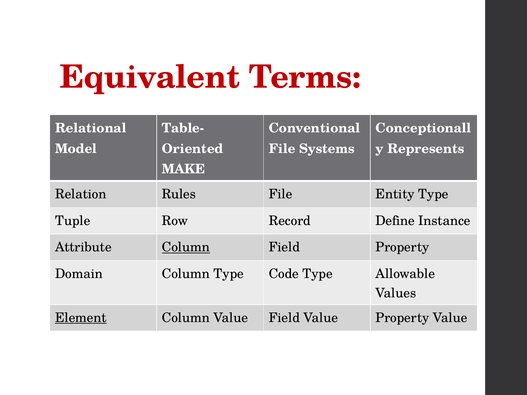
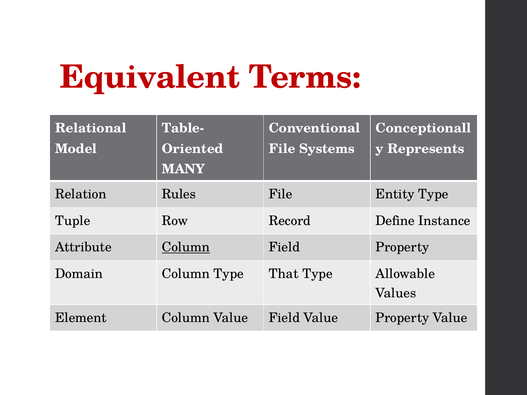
MAKE: MAKE -> MANY (183, 169)
Code: Code -> That (284, 274)
Element underline: present -> none (81, 318)
